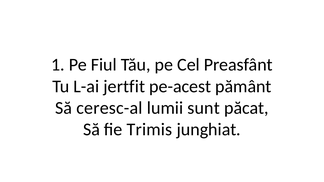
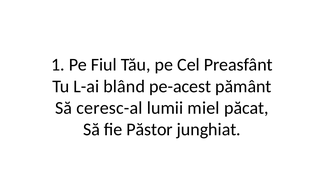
jertfit: jertfit -> blând (124, 86)
sunt: sunt -> miel (204, 108)
Trimis: Trimis -> Păstor (150, 130)
